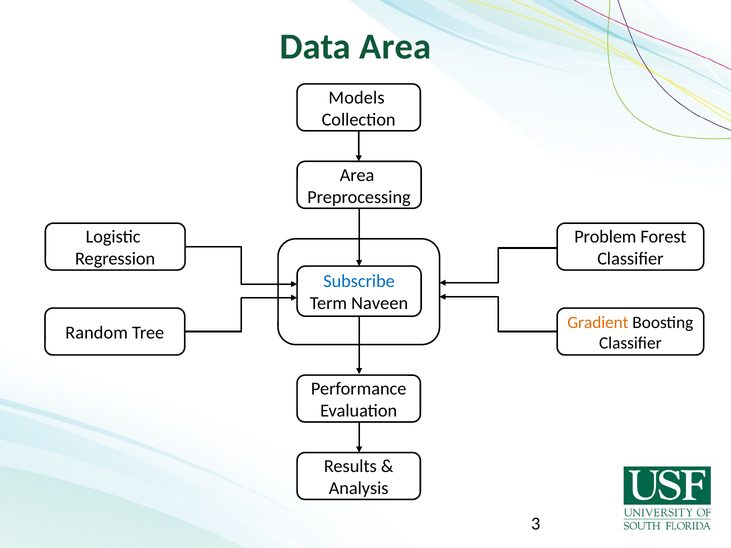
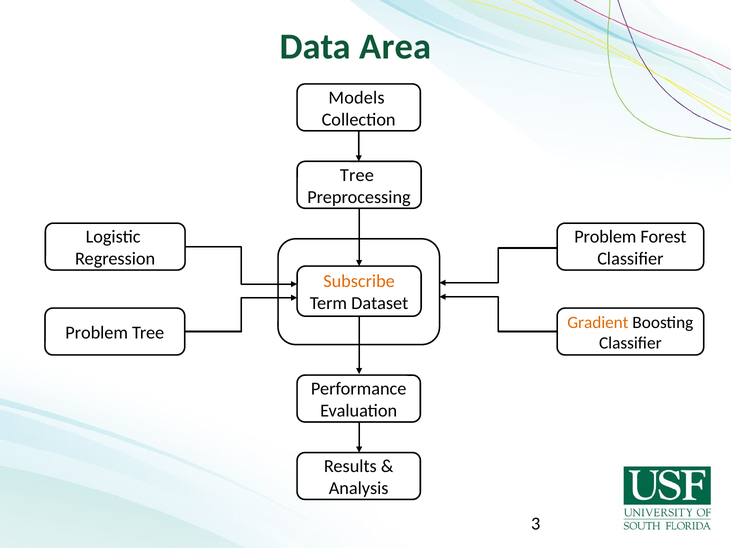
Area: Area -> Tree (357, 175)
Subscribe colour: blue -> orange (359, 282)
Naveen: Naveen -> Dataset (380, 303)
Random: Random -> Problem (97, 333)
